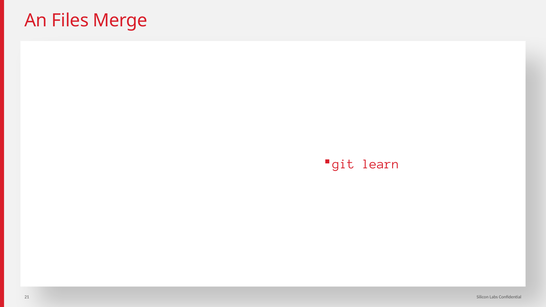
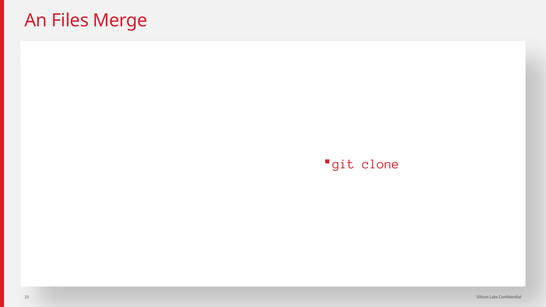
learn: learn -> clone (381, 164)
